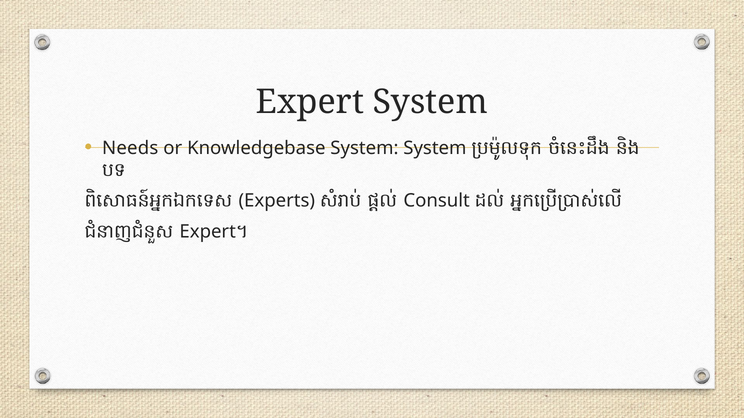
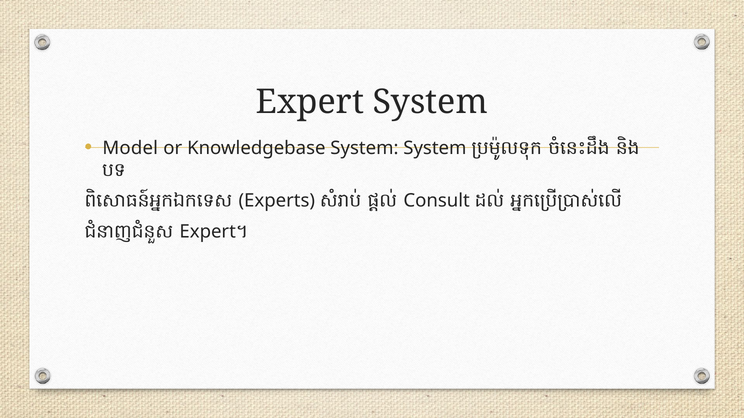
Needs: Needs -> Model (130, 148)
